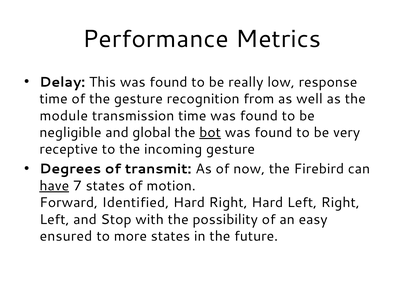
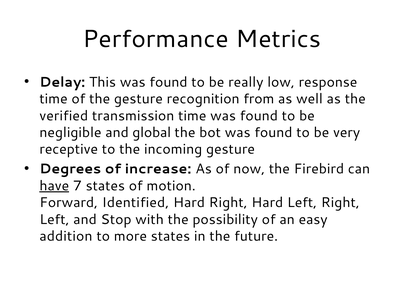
module: module -> verified (64, 116)
bot underline: present -> none (210, 133)
transmit: transmit -> increase (158, 169)
ensured: ensured -> addition (66, 236)
